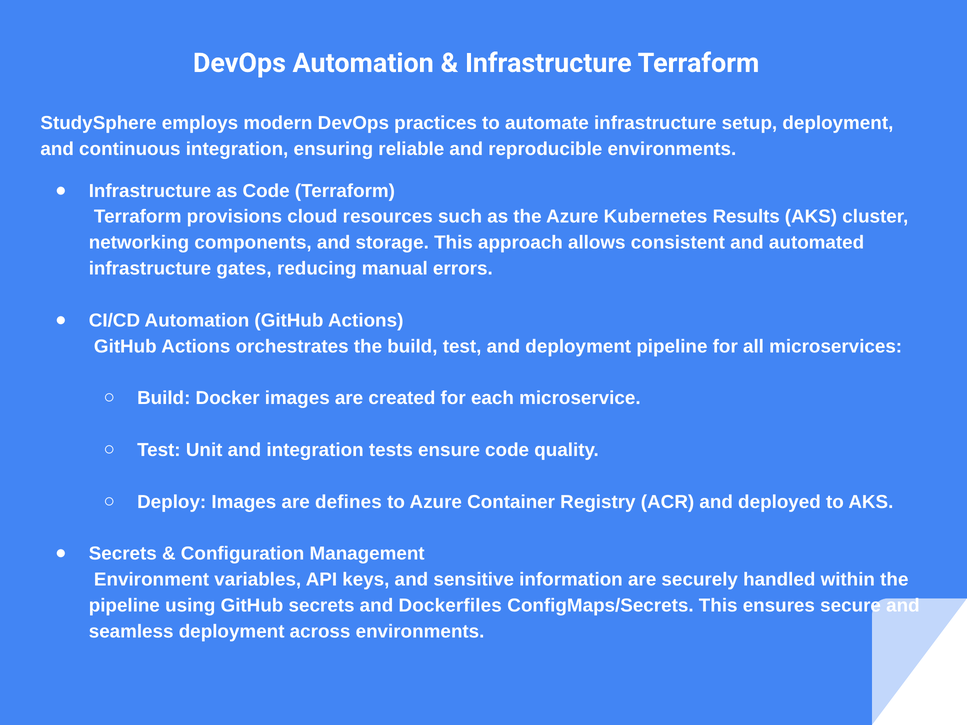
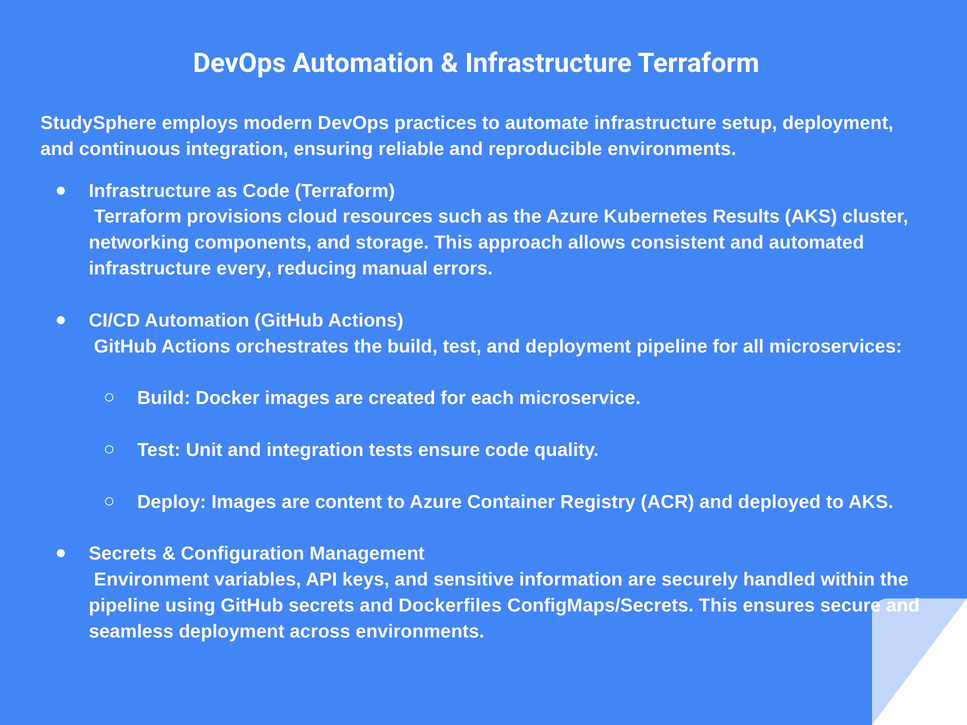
gates: gates -> every (244, 269)
defines: defines -> content (349, 502)
